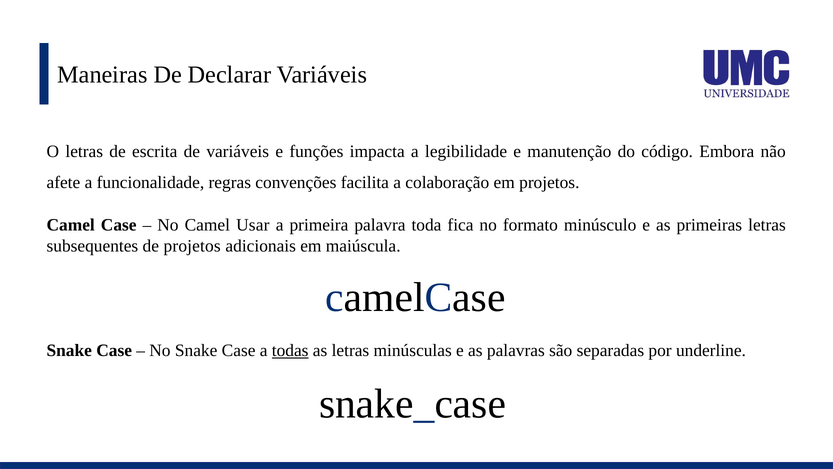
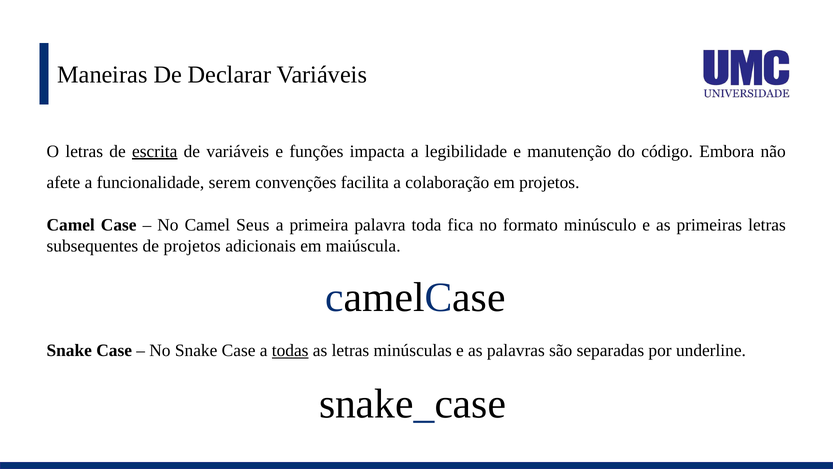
escrita underline: none -> present (155, 151)
regras: regras -> serem (230, 182)
Usar: Usar -> Seus (253, 225)
